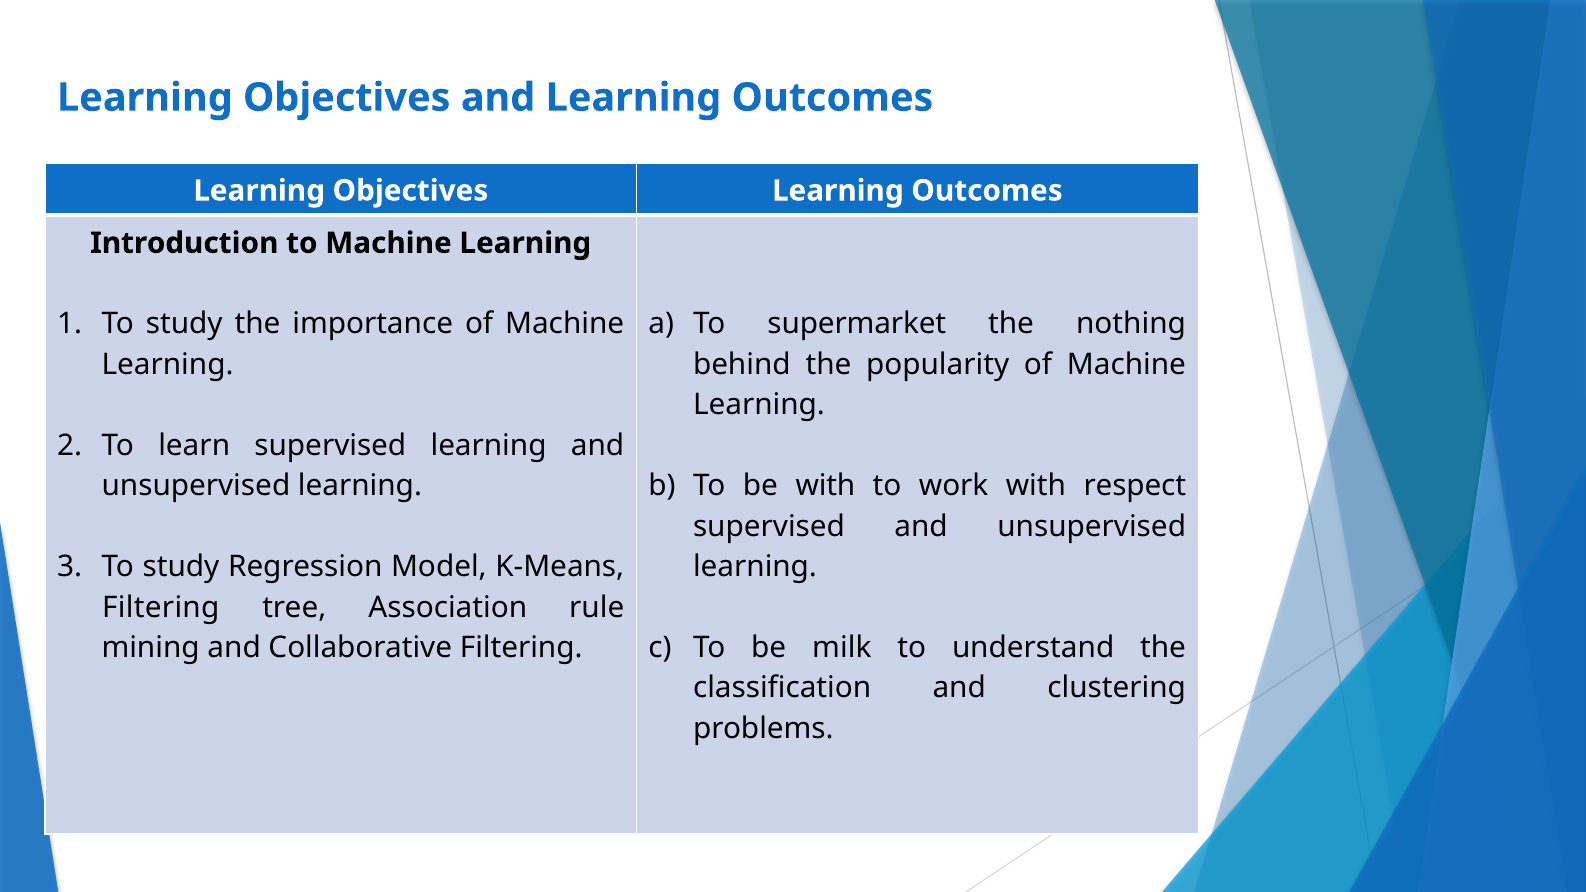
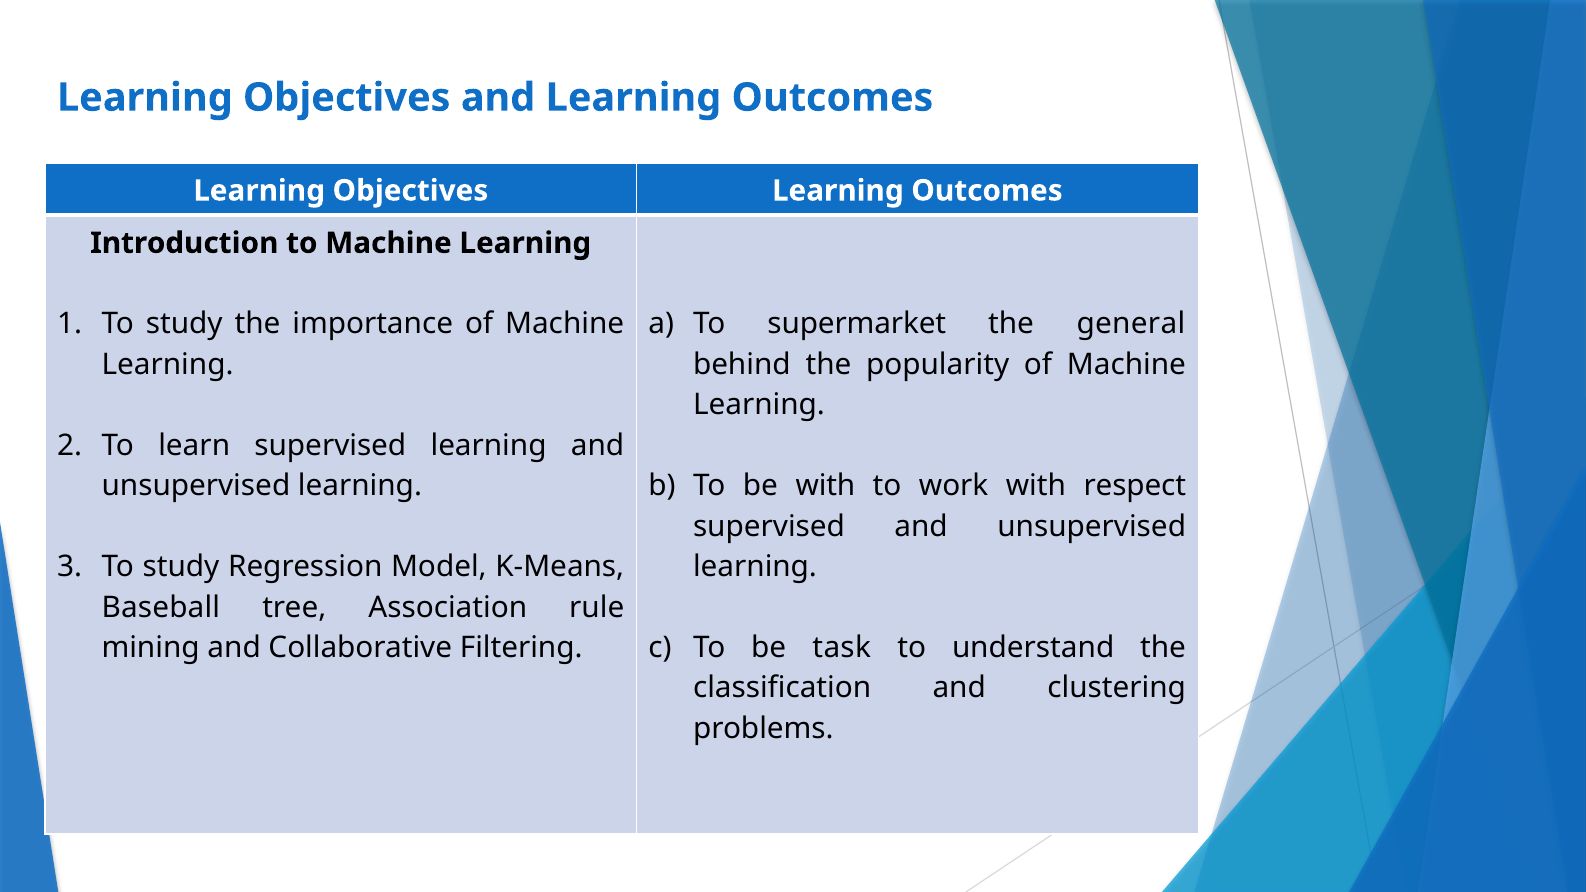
nothing: nothing -> general (1131, 324)
Filtering: Filtering -> Baseball (161, 607)
milk: milk -> task (842, 648)
